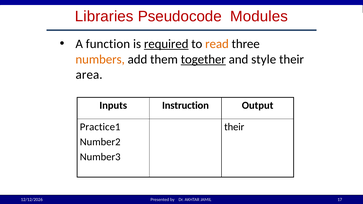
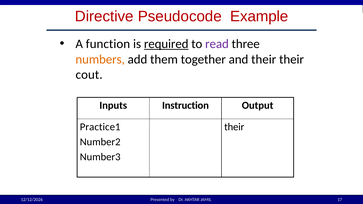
Libraries: Libraries -> Directive (104, 16)
Modules: Modules -> Example (259, 16)
read colour: orange -> purple (217, 44)
together underline: present -> none (203, 59)
and style: style -> their (264, 59)
area: area -> cout (89, 75)
